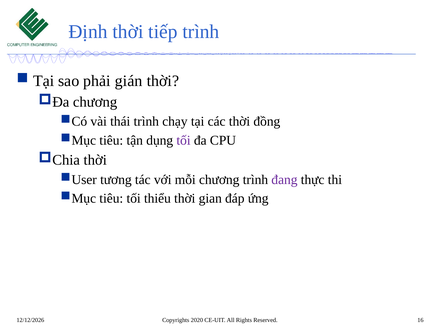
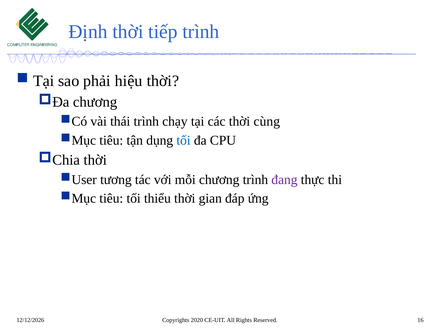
gián: gián -> hiệu (129, 81)
đồng: đồng -> cùng (267, 121)
tối colour: purple -> blue (184, 140)
